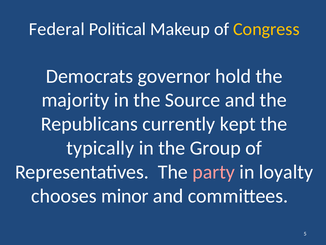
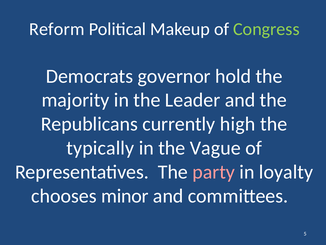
Federal: Federal -> Reform (57, 29)
Congress colour: yellow -> light green (266, 29)
Source: Source -> Leader (193, 100)
kept: kept -> high (238, 124)
Group: Group -> Vague (215, 148)
